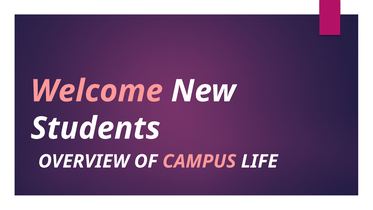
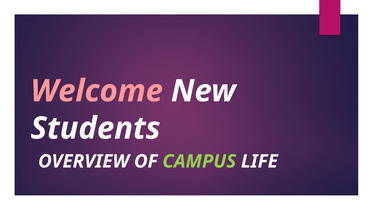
CAMPUS colour: pink -> light green (199, 161)
